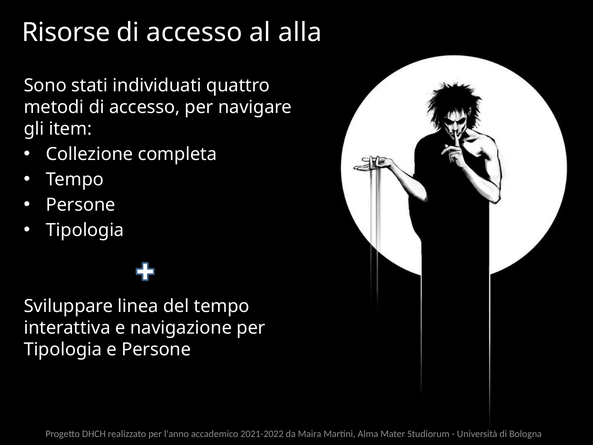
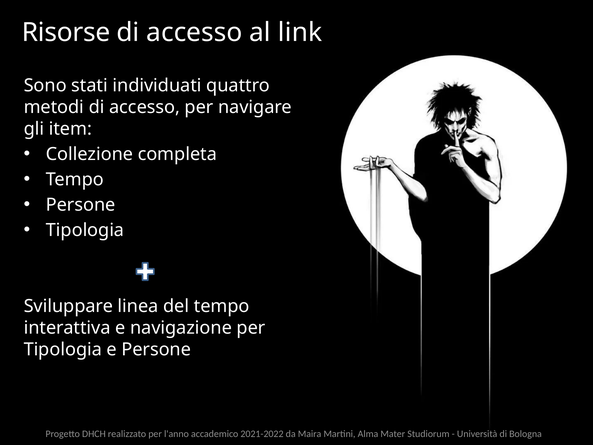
alla: alla -> link (300, 32)
